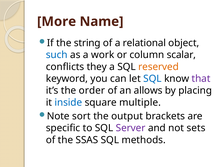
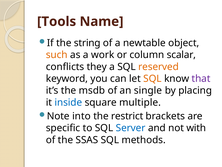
More: More -> Tools (59, 21)
relational: relational -> newtable (144, 43)
such colour: blue -> orange (57, 55)
SQL colour: blue -> orange (152, 78)
order: order -> msdb (92, 90)
allows: allows -> single (148, 90)
sort: sort -> into (81, 116)
output: output -> restrict (127, 116)
Server colour: purple -> blue (131, 128)
sets: sets -> with (196, 128)
